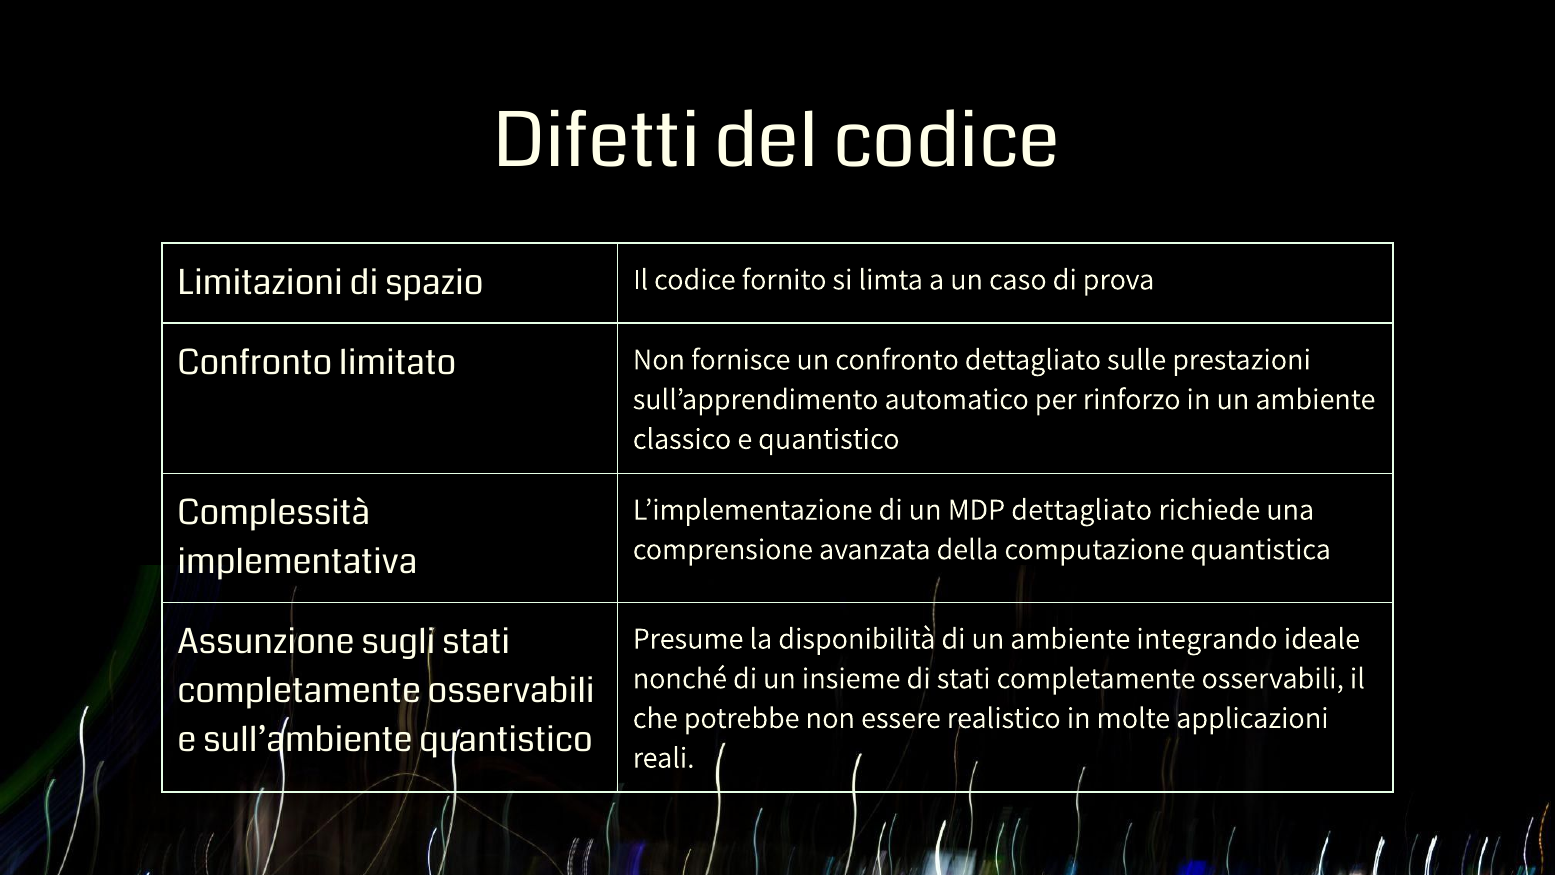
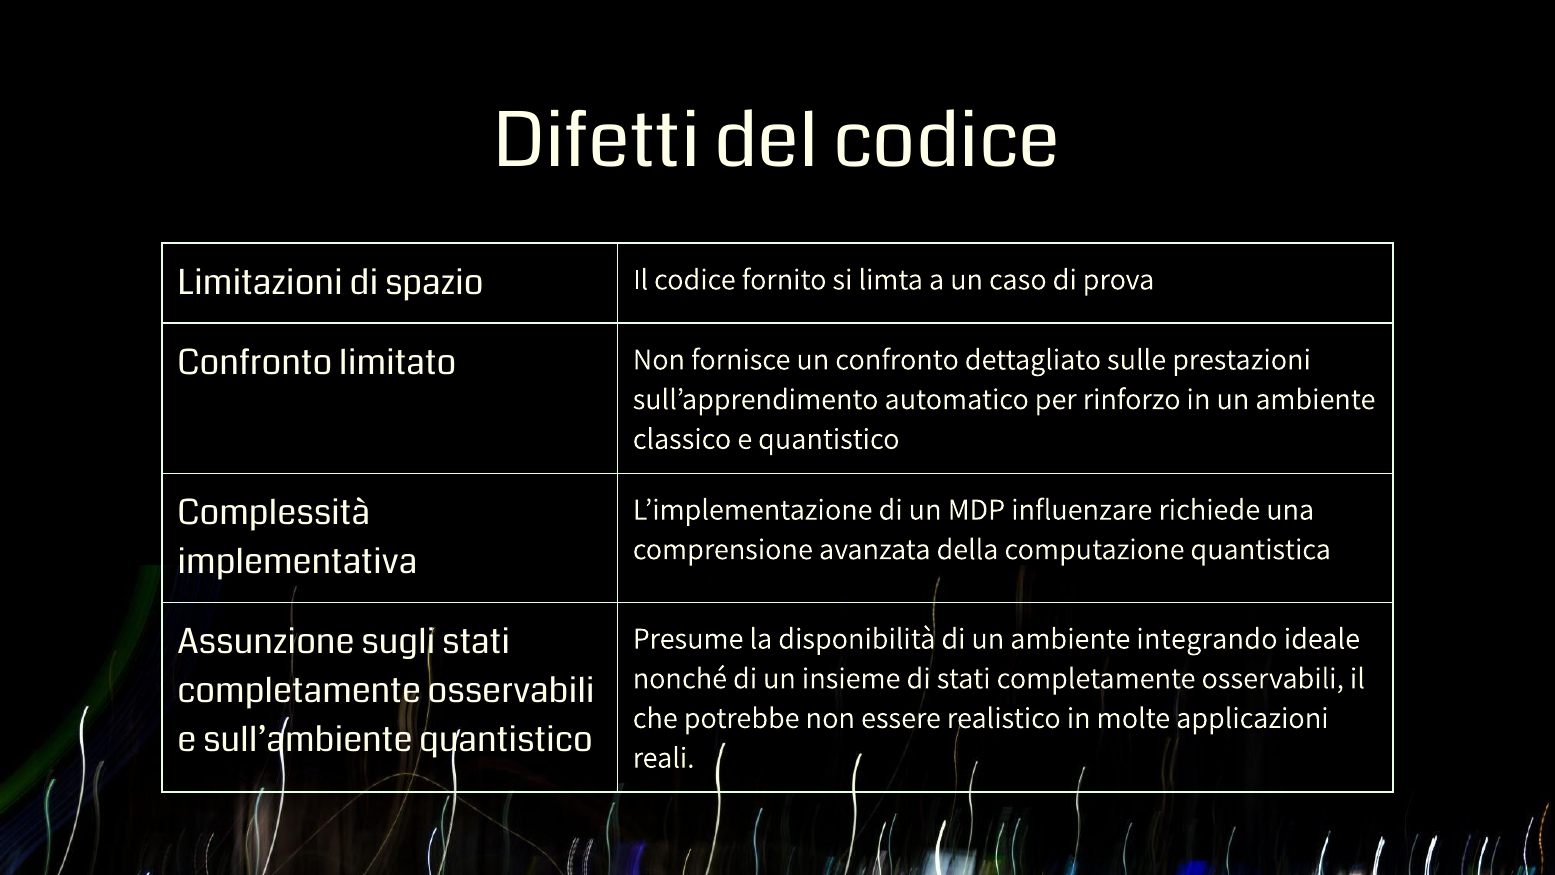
MDP dettagliato: dettagliato -> influenzare (1082, 509)
